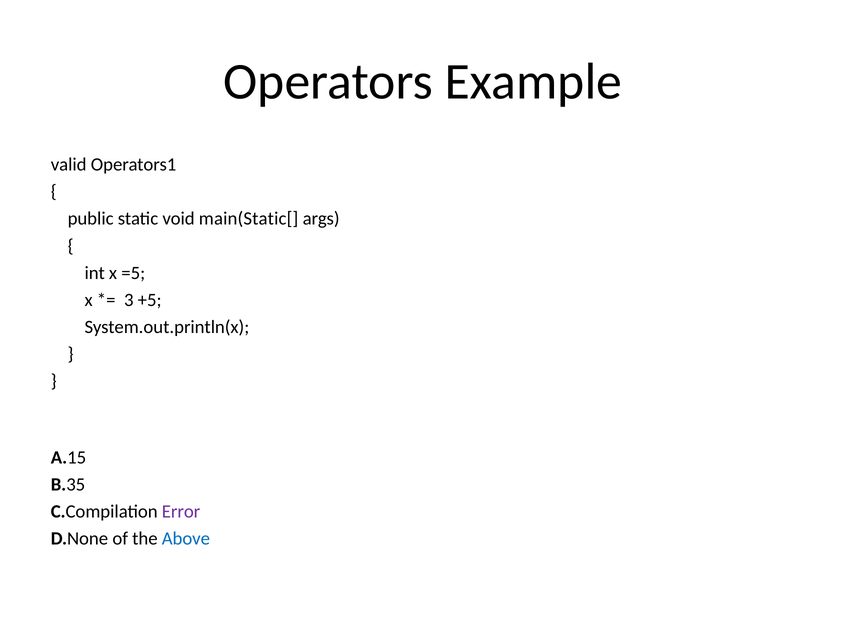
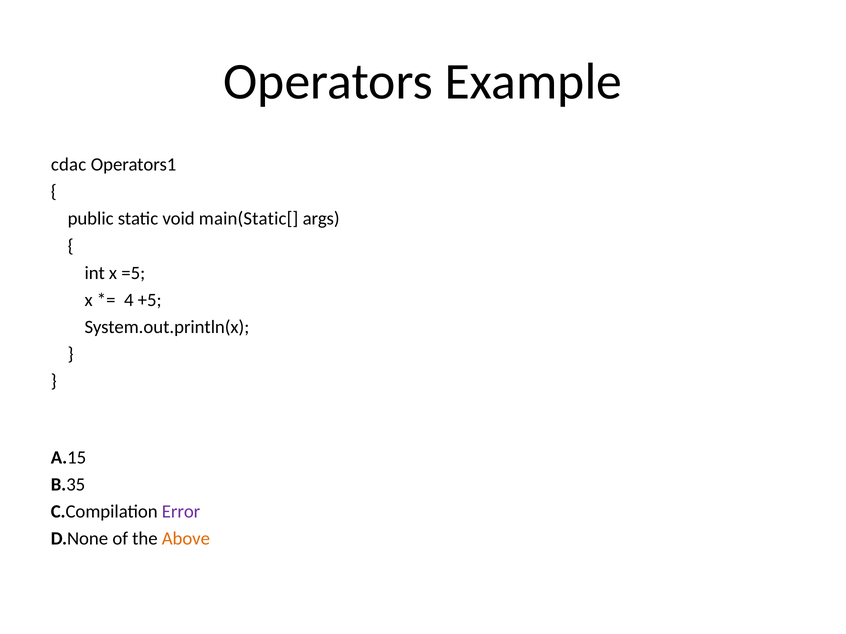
valid: valid -> cdac (69, 165)
3: 3 -> 4 (129, 300)
Above colour: blue -> orange (186, 539)
